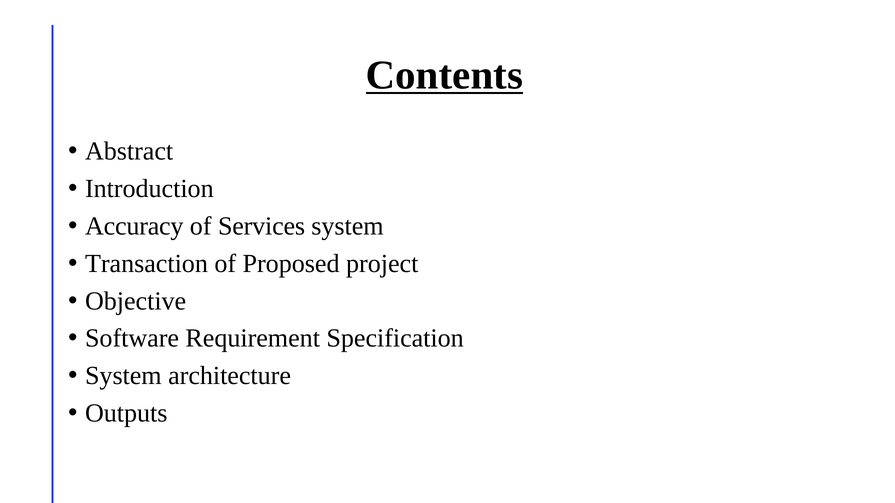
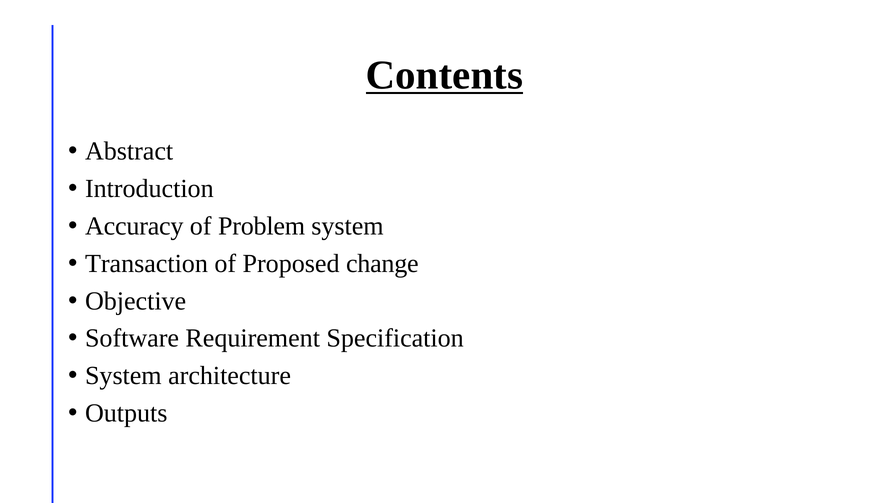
Services: Services -> Problem (262, 226)
project: project -> change (382, 264)
